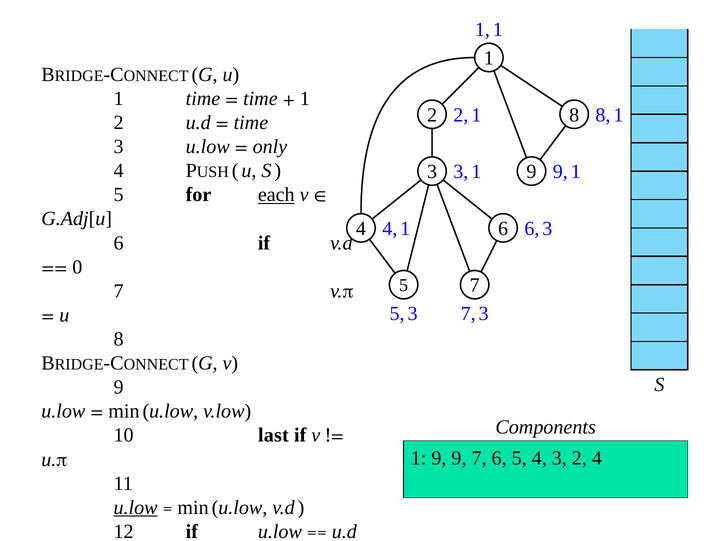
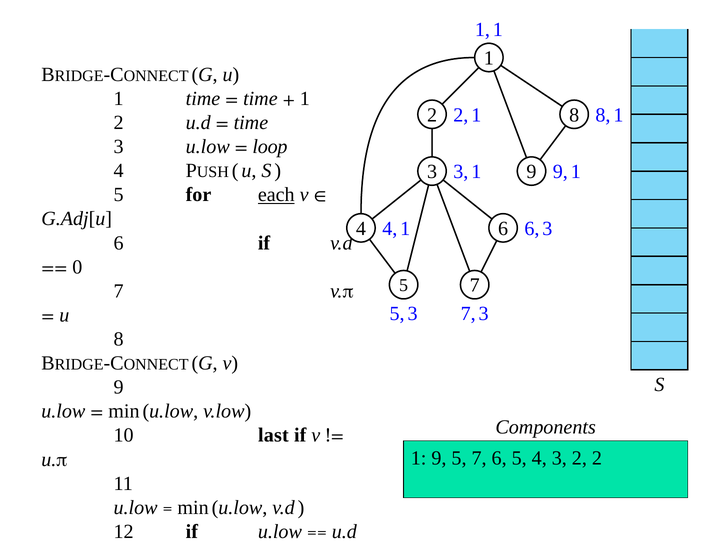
only: only -> loop (270, 147)
9 9: 9 -> 5 (459, 458)
2 4: 4 -> 2 (597, 458)
u.low underline: present -> none (136, 508)
